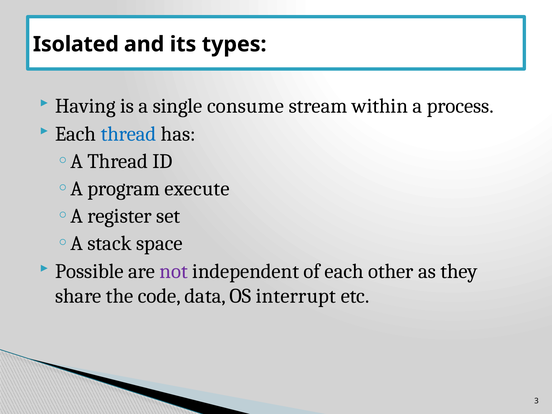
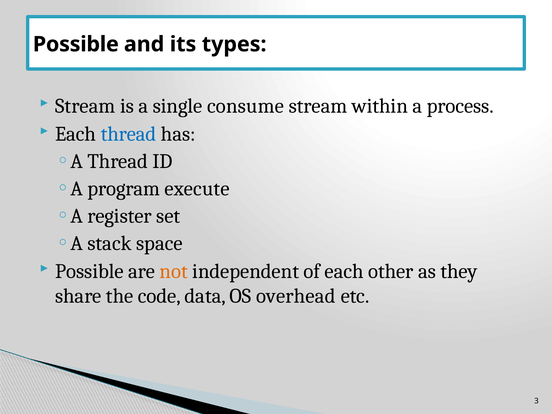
Isolated: Isolated -> Possible (76, 44)
Having: Having -> Stream (85, 106)
not colour: purple -> orange (174, 271)
interrupt: interrupt -> overhead (296, 296)
